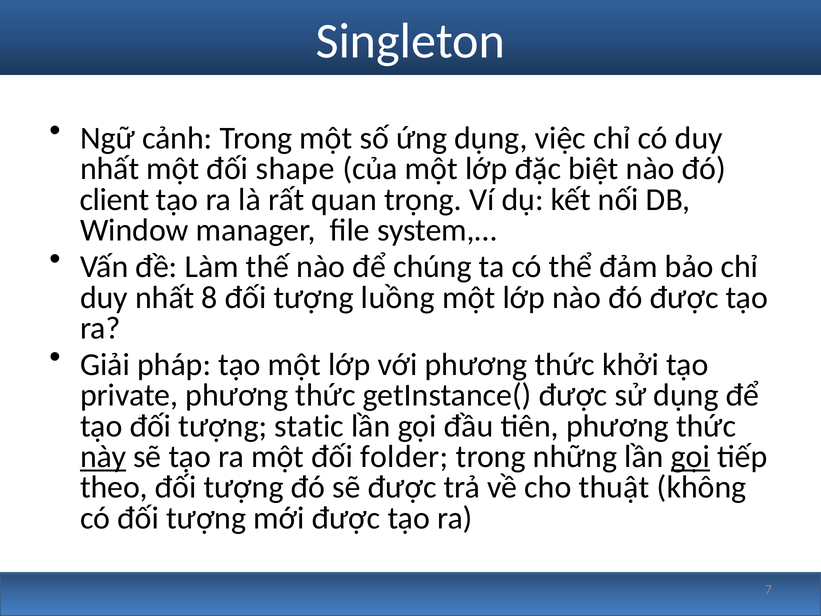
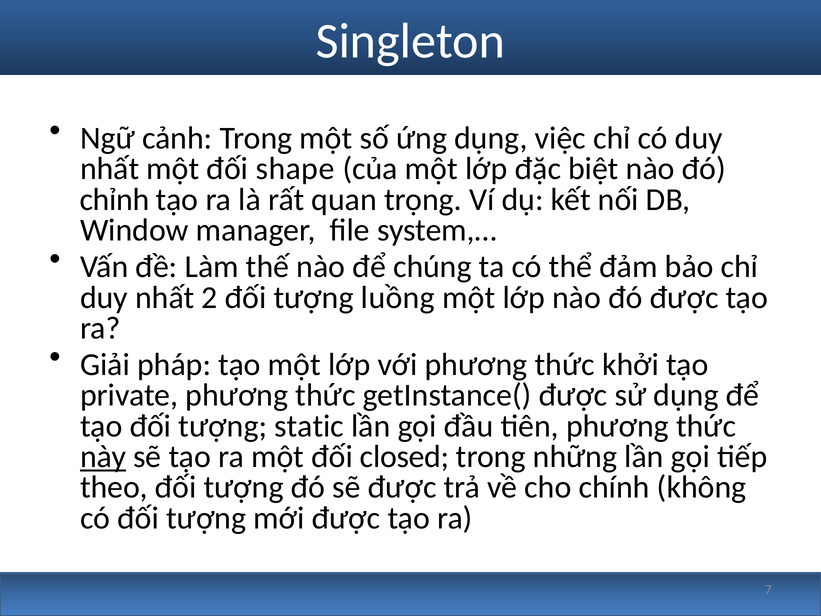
client: client -> chỉnh (115, 199)
8: 8 -> 2 (209, 297)
folder: folder -> closed (405, 457)
gọi underline: present -> none (690, 457)
thuật: thuật -> chính (614, 487)
